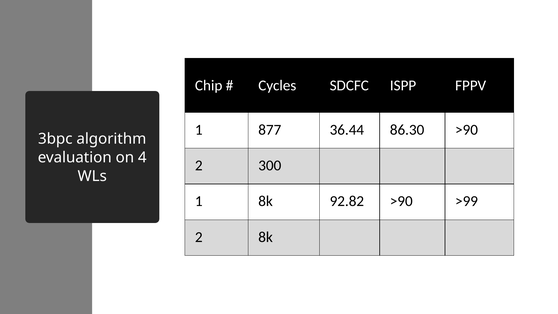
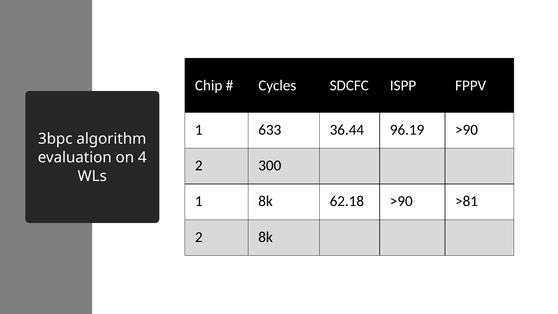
877: 877 -> 633 (270, 130)
86.30: 86.30 -> 96.19 (407, 130)
92.82: 92.82 -> 62.18 (347, 201)
>99: >99 -> >81 (467, 201)
